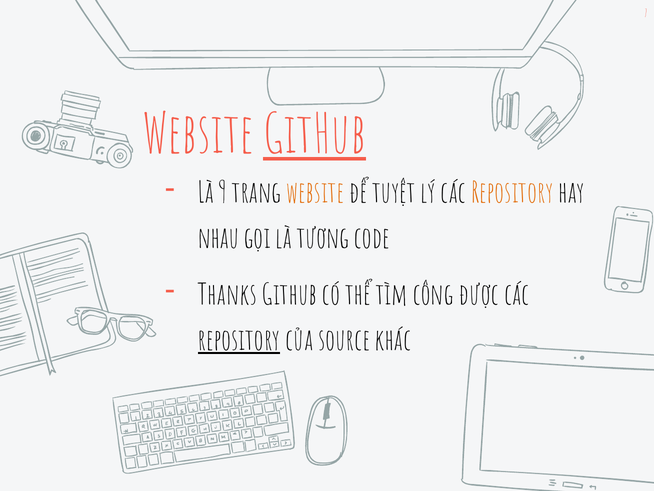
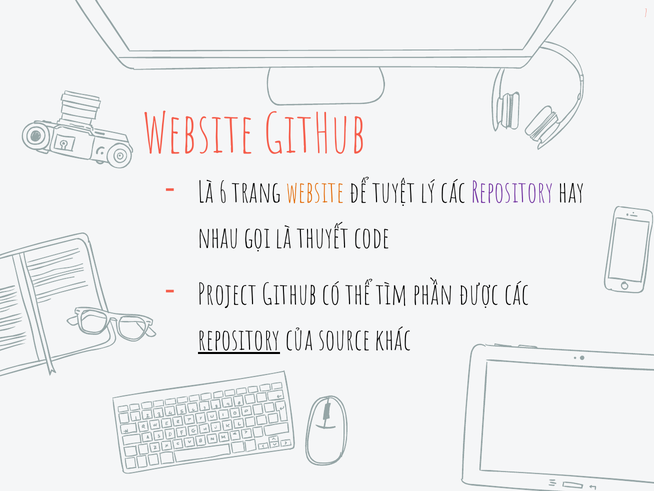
GitHub underline: present -> none (315, 135)
9: 9 -> 6 (223, 193)
Repository colour: orange -> purple (512, 193)
tương: tương -> thuyết (323, 239)
Thanks: Thanks -> Project (227, 295)
công: công -> phần (433, 295)
